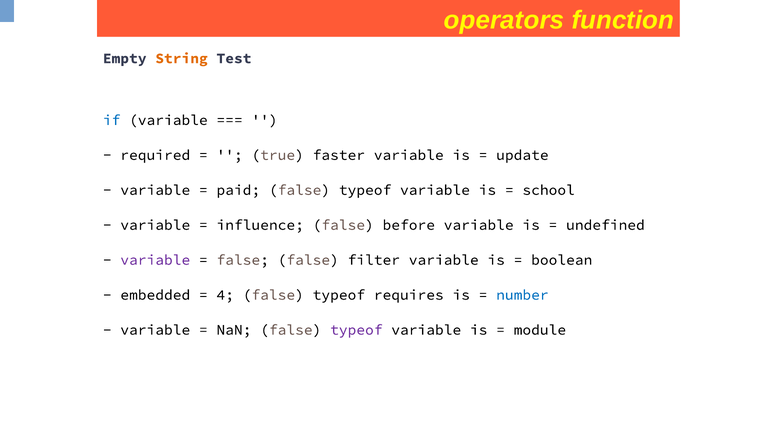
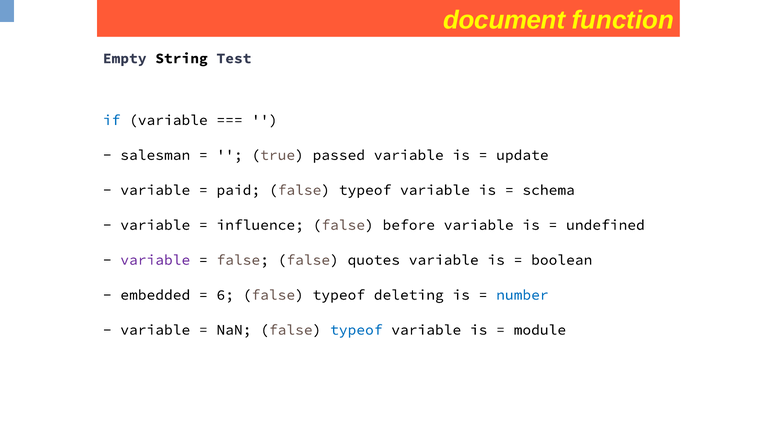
operators: operators -> document (504, 20)
String colour: orange -> black (181, 58)
required: required -> salesman (155, 155)
faster: faster -> passed (339, 155)
school: school -> schema (549, 190)
filter: filter -> quotes (374, 260)
4: 4 -> 6 (225, 295)
requires: requires -> deleting (409, 295)
typeof colour: purple -> blue (356, 330)
